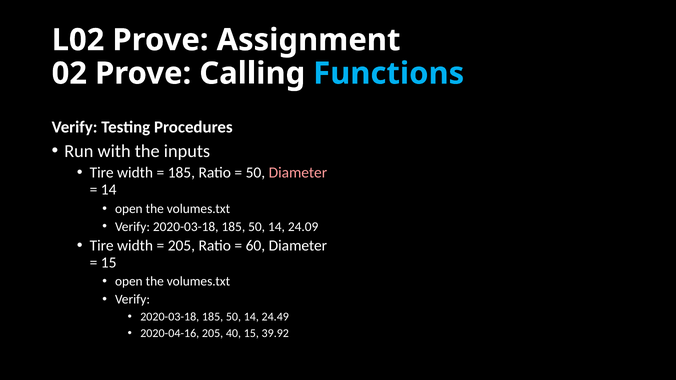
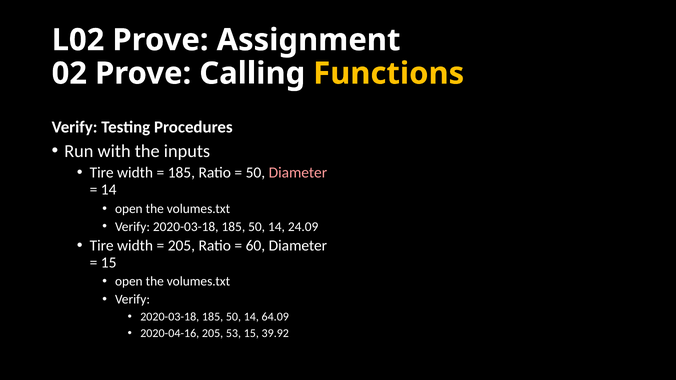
Functions colour: light blue -> yellow (389, 74)
24.49: 24.49 -> 64.09 (275, 317)
40: 40 -> 53 (233, 333)
